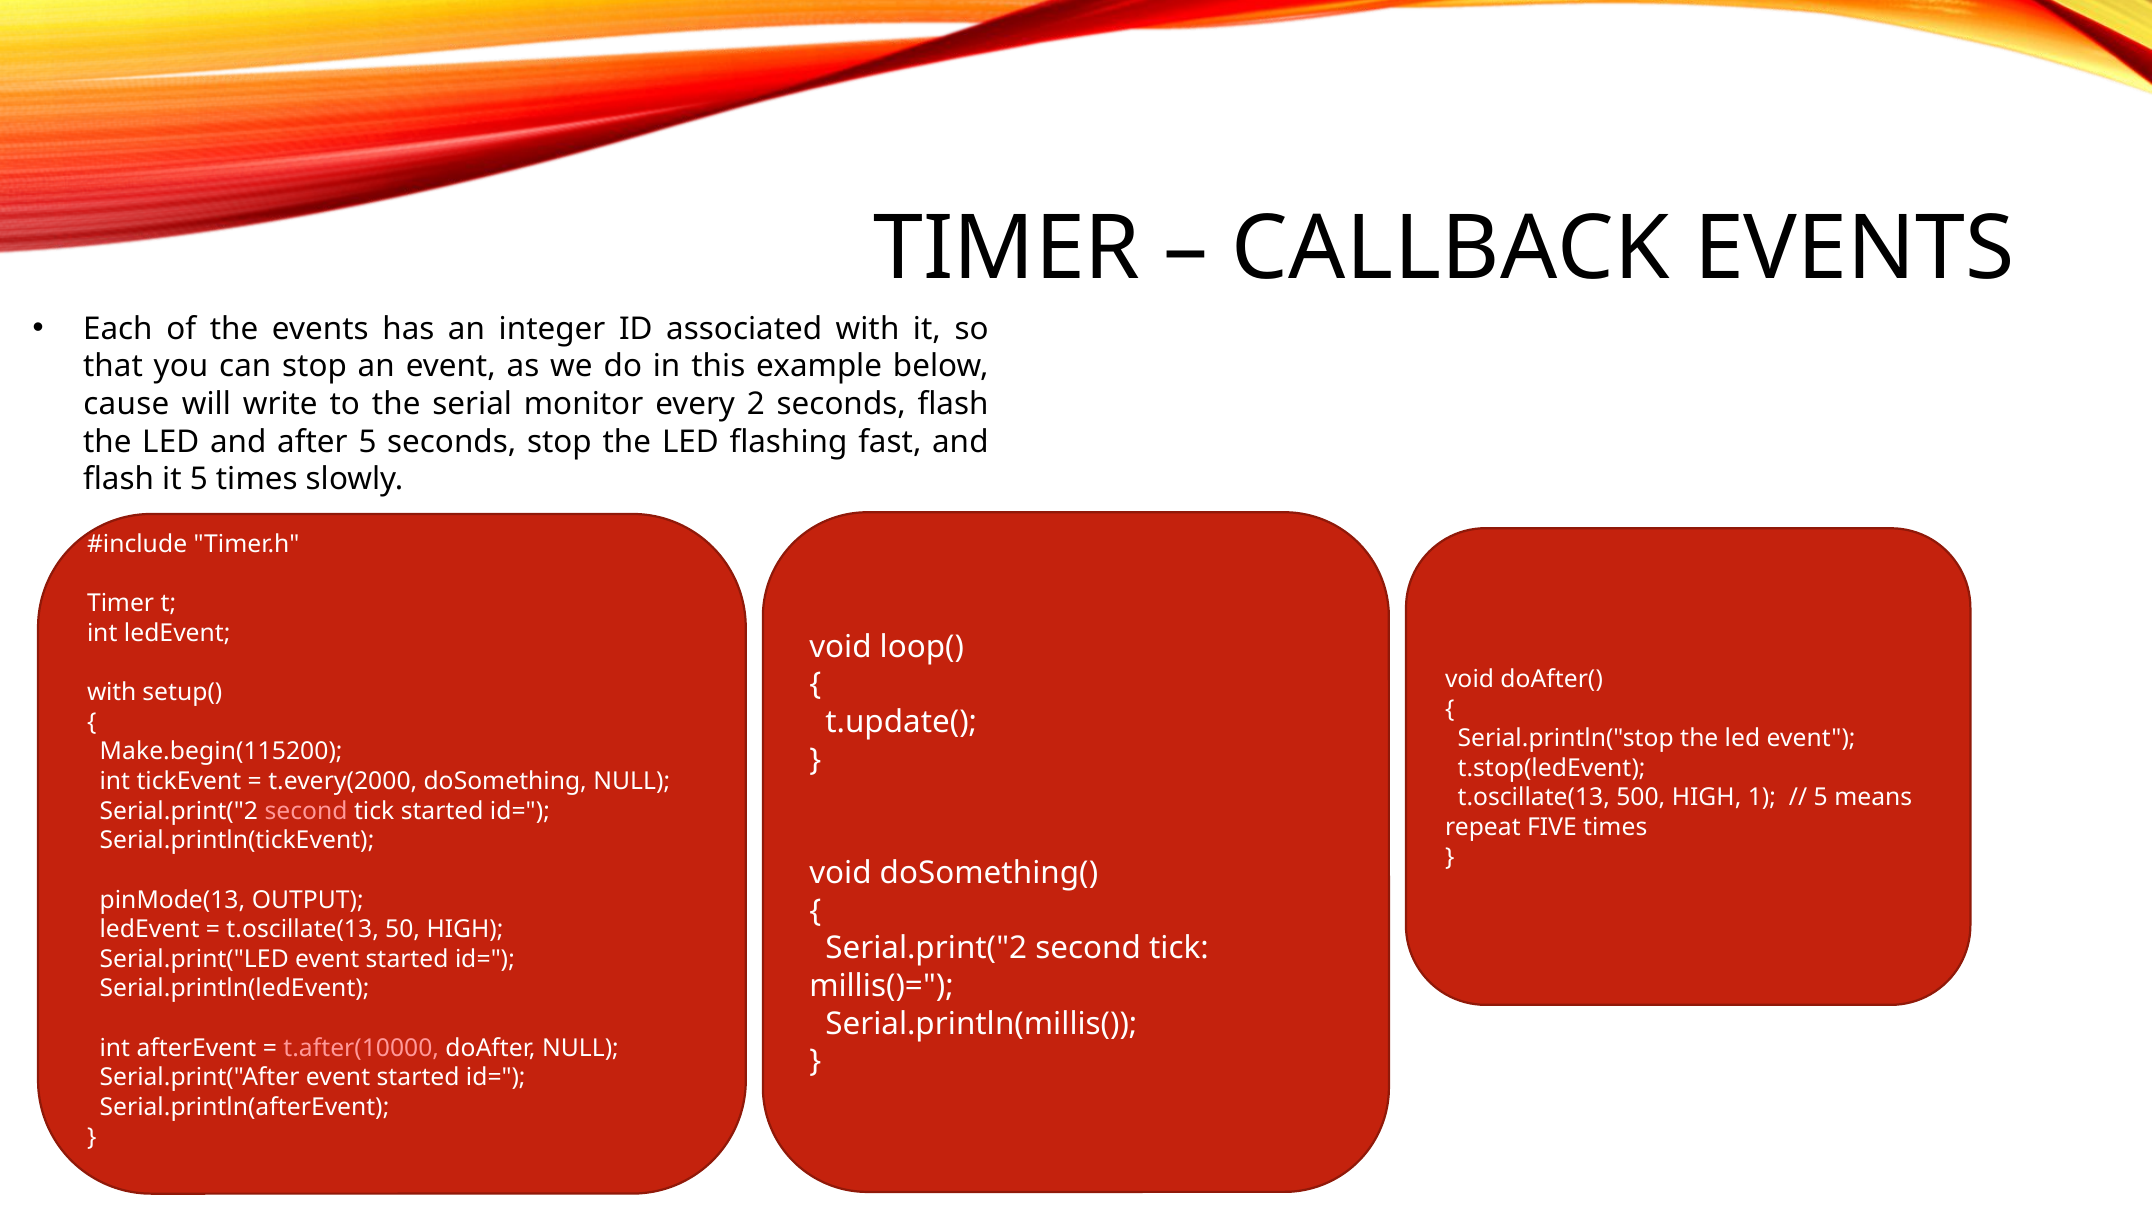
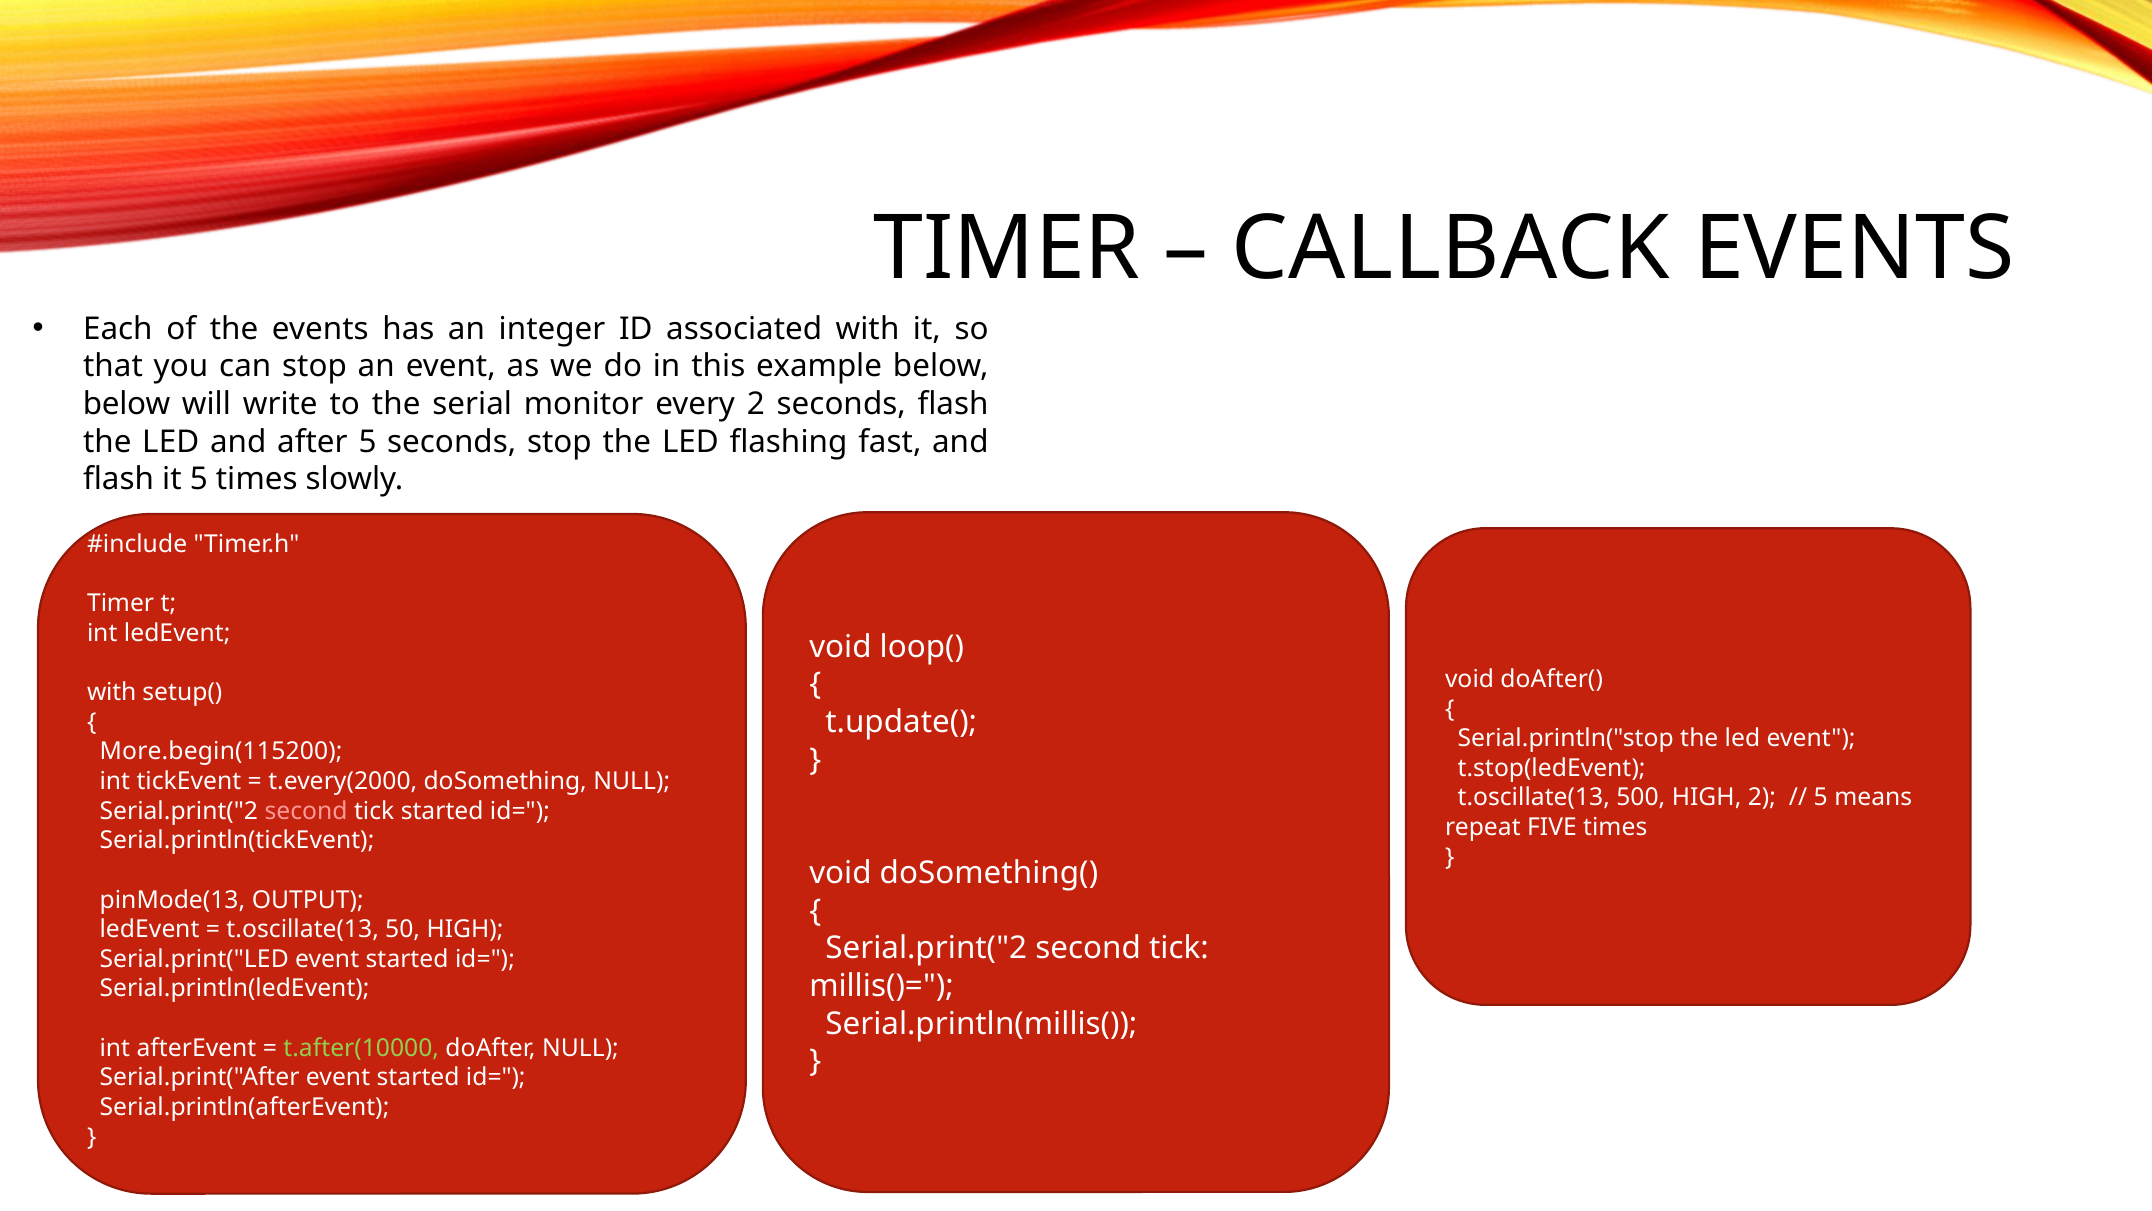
cause: cause -> below (127, 404)
Make.begin(115200: Make.begin(115200 -> More.begin(115200 (221, 751)
HIGH 1: 1 -> 2 (1762, 798)
t.after(10000 colour: pink -> light green (361, 1048)
